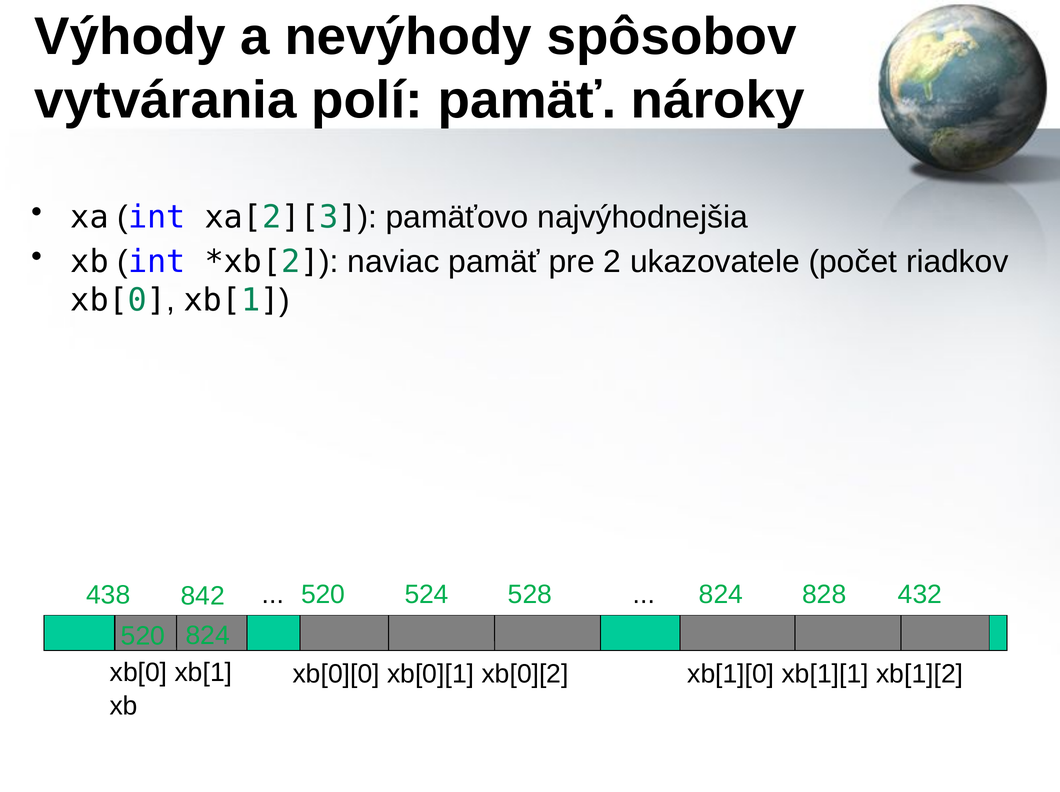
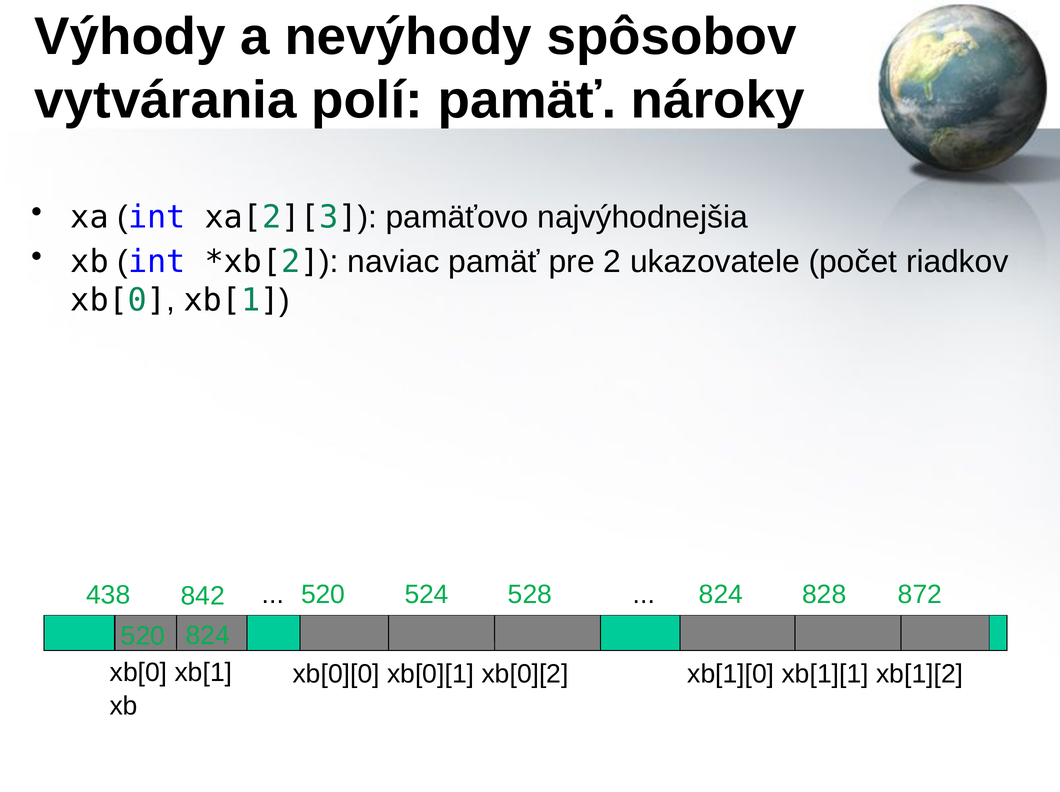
432: 432 -> 872 (920, 595)
